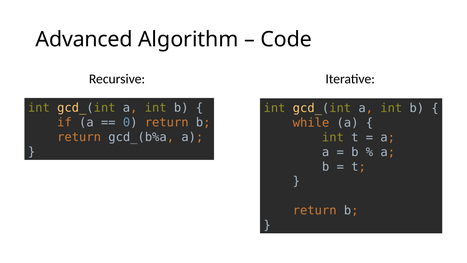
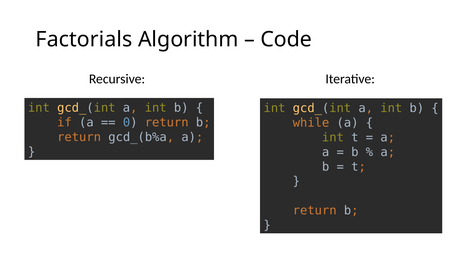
Advanced: Advanced -> Factorials (84, 39)
